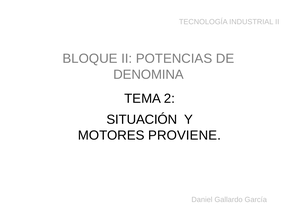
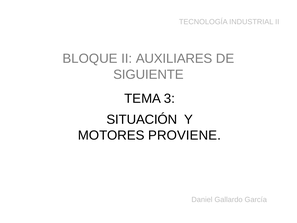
POTENCIAS: POTENCIAS -> AUXILIARES (174, 59)
DENOMINA: DENOMINA -> SIGUIENTE (148, 74)
2: 2 -> 3 (169, 98)
